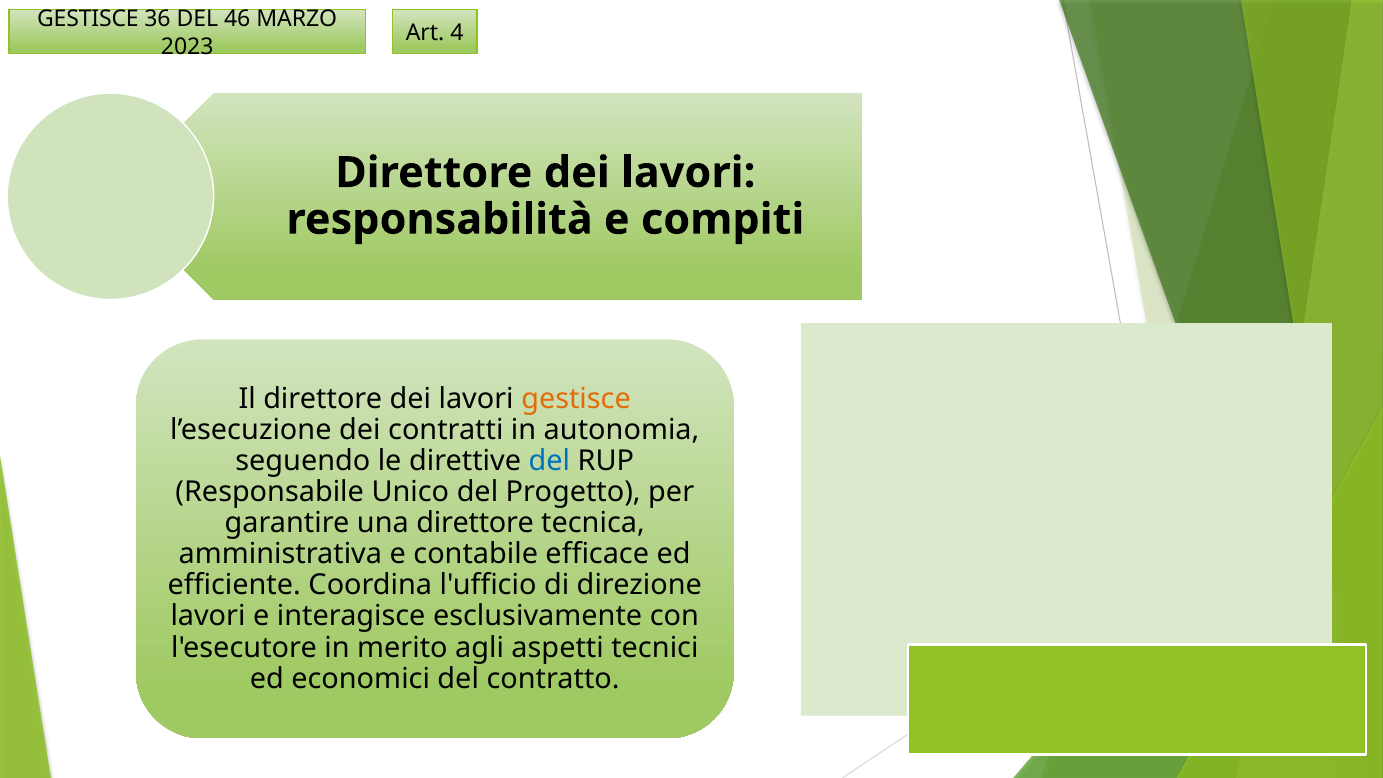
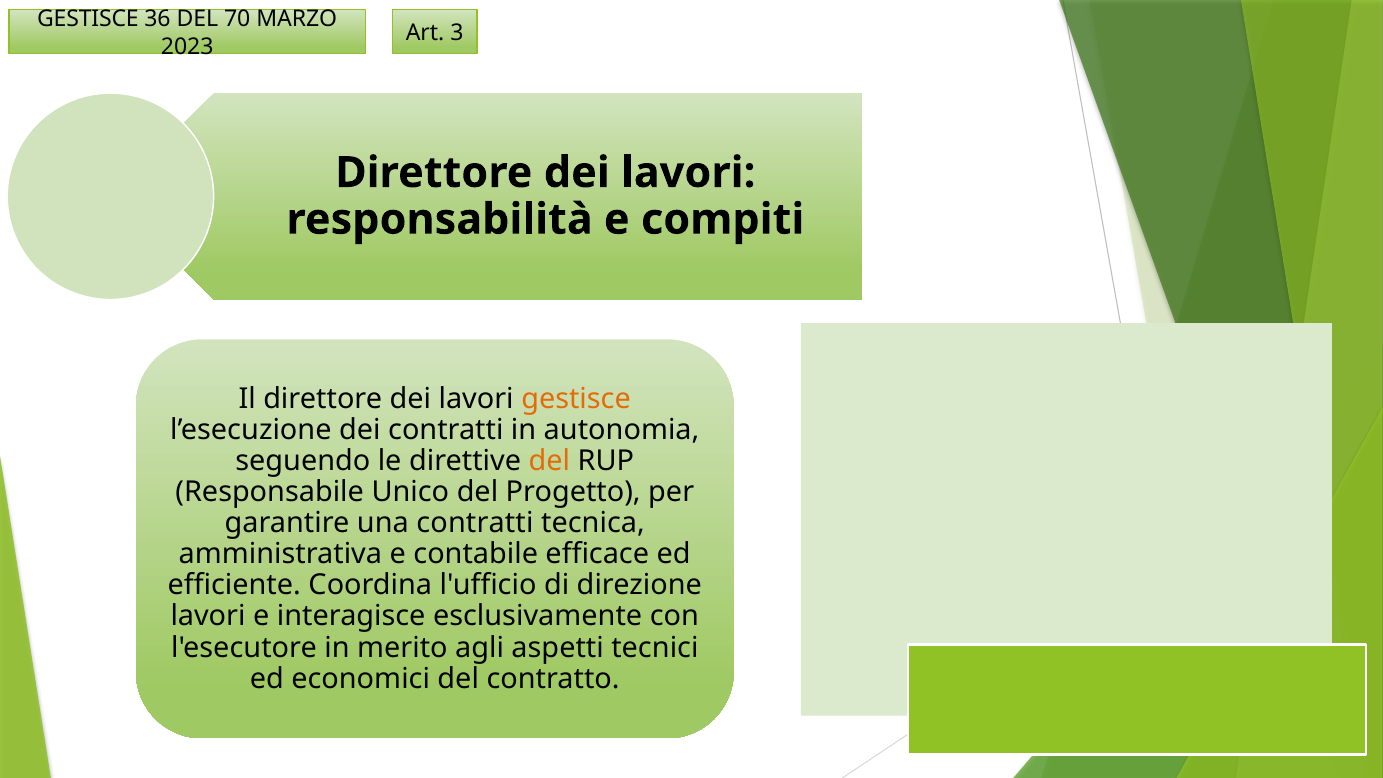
46: 46 -> 70 (237, 19)
4: 4 -> 3 (457, 33)
del colour: blue -> orange (549, 461)
una direttore: direttore -> contratti (475, 523)
